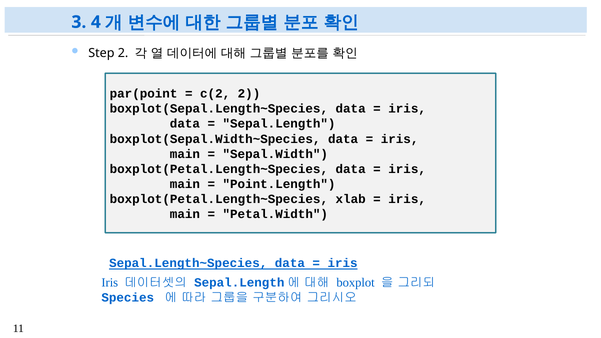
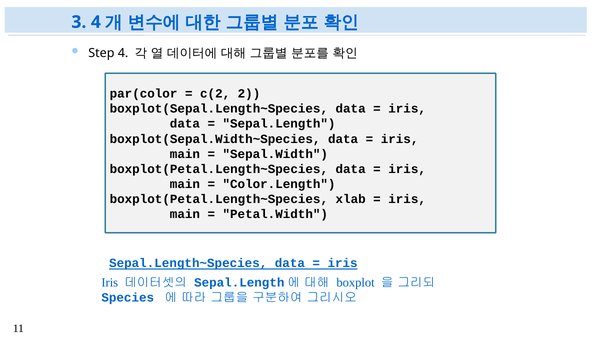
Step 2: 2 -> 4 (123, 53)
par(point: par(point -> par(color (144, 94)
Point.Length: Point.Length -> Color.Length (279, 184)
